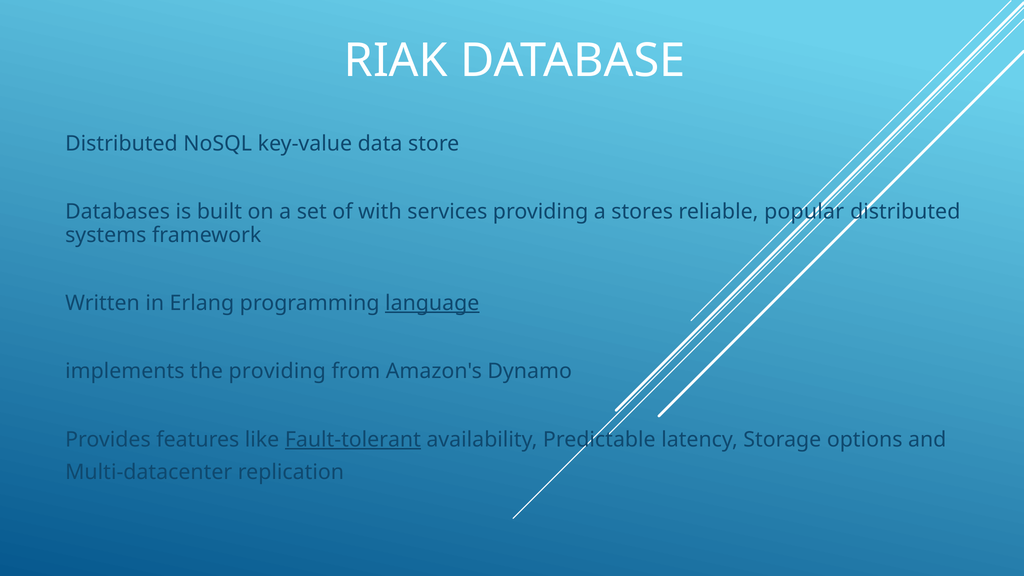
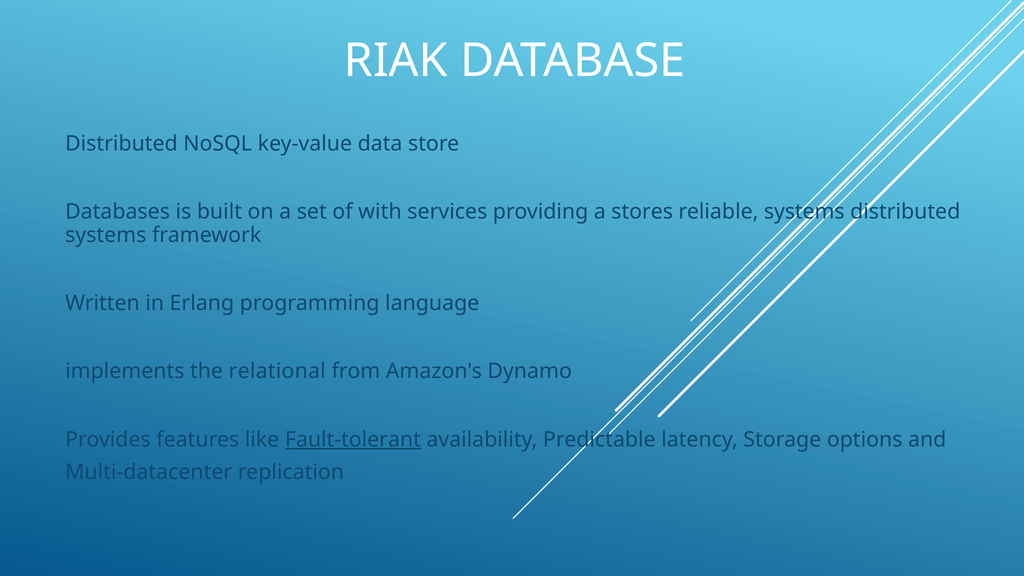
reliable popular: popular -> systems (804, 212)
language underline: present -> none (432, 303)
the providing: providing -> relational (277, 371)
